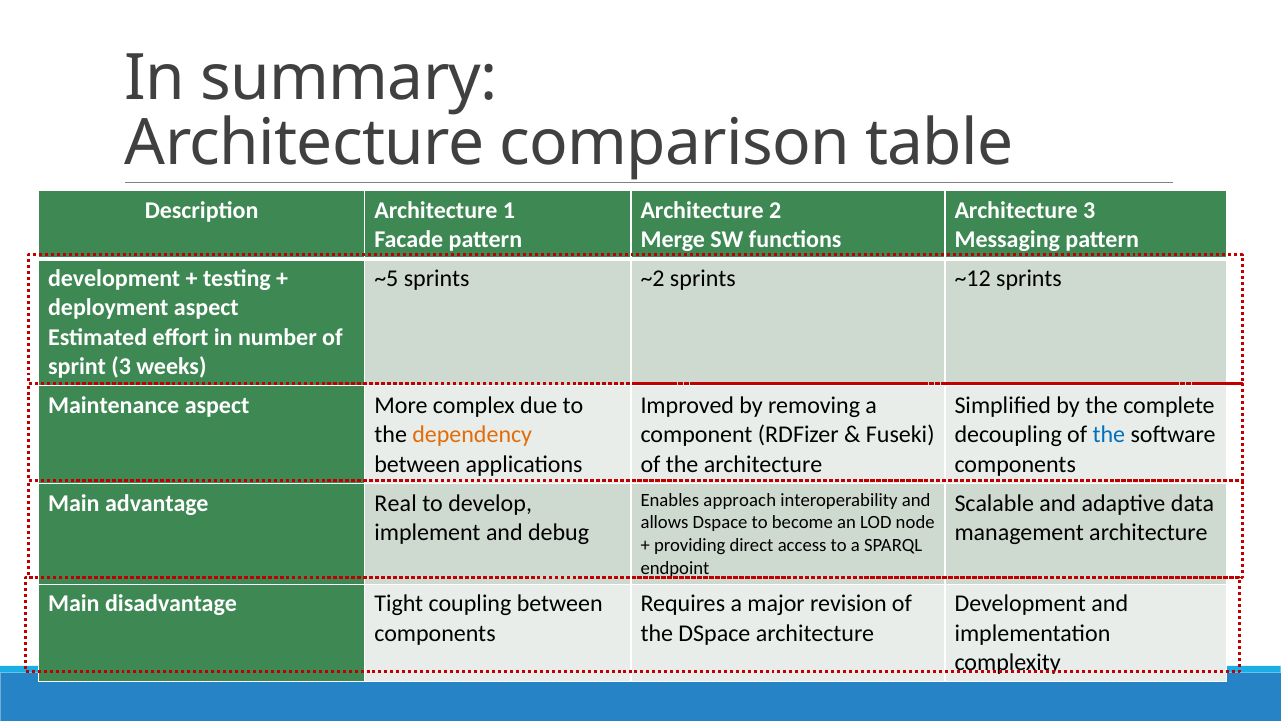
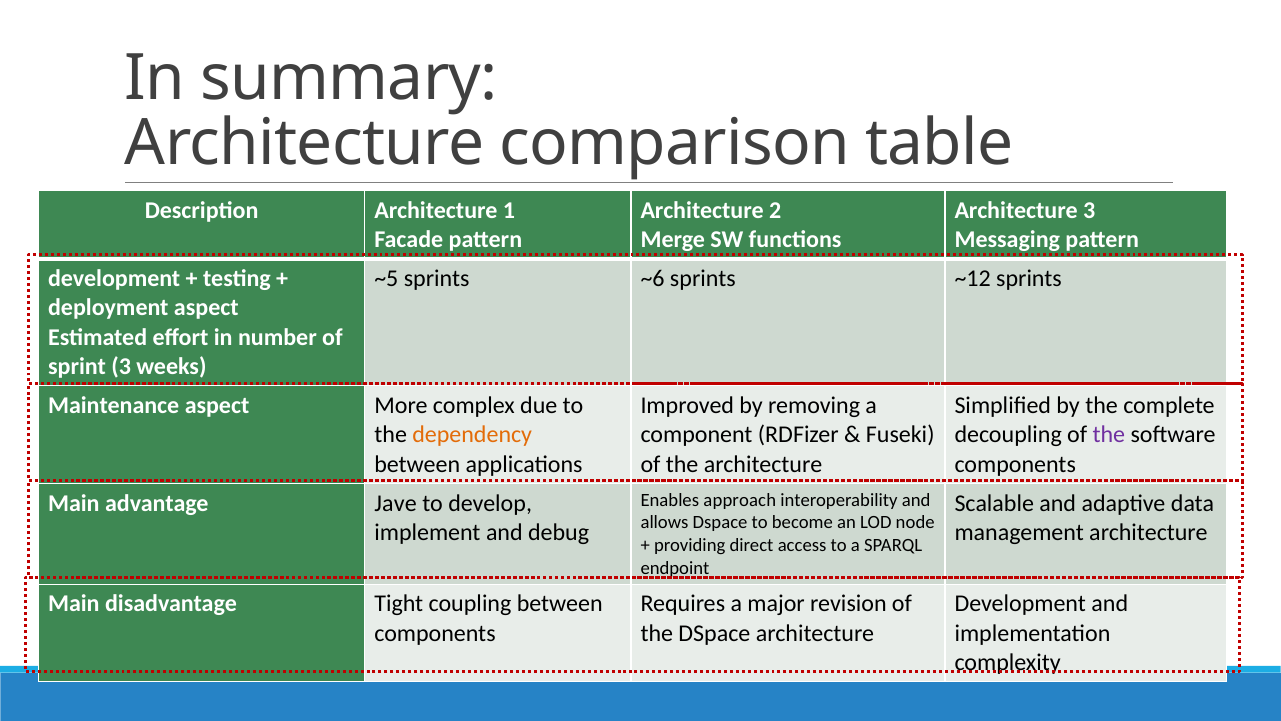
~2: ~2 -> ~6 (653, 279)
the colour: blue -> purple (1109, 435)
Real: Real -> Jave (396, 503)
